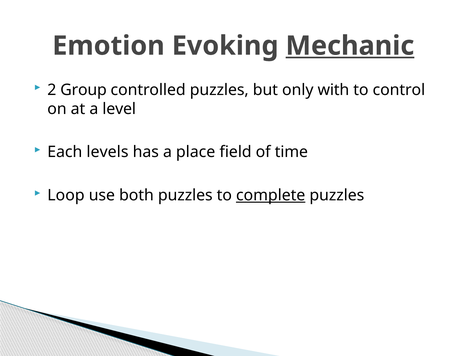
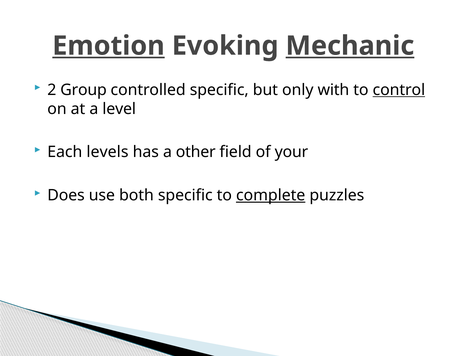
Emotion underline: none -> present (109, 46)
controlled puzzles: puzzles -> specific (219, 90)
control underline: none -> present (399, 90)
place: place -> other (196, 152)
time: time -> your (291, 152)
Loop: Loop -> Does (66, 195)
both puzzles: puzzles -> specific (185, 195)
